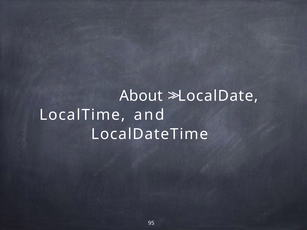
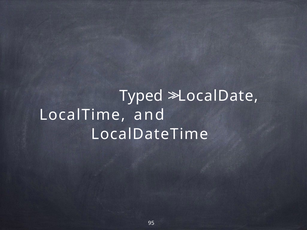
About: About -> Typed (141, 96)
